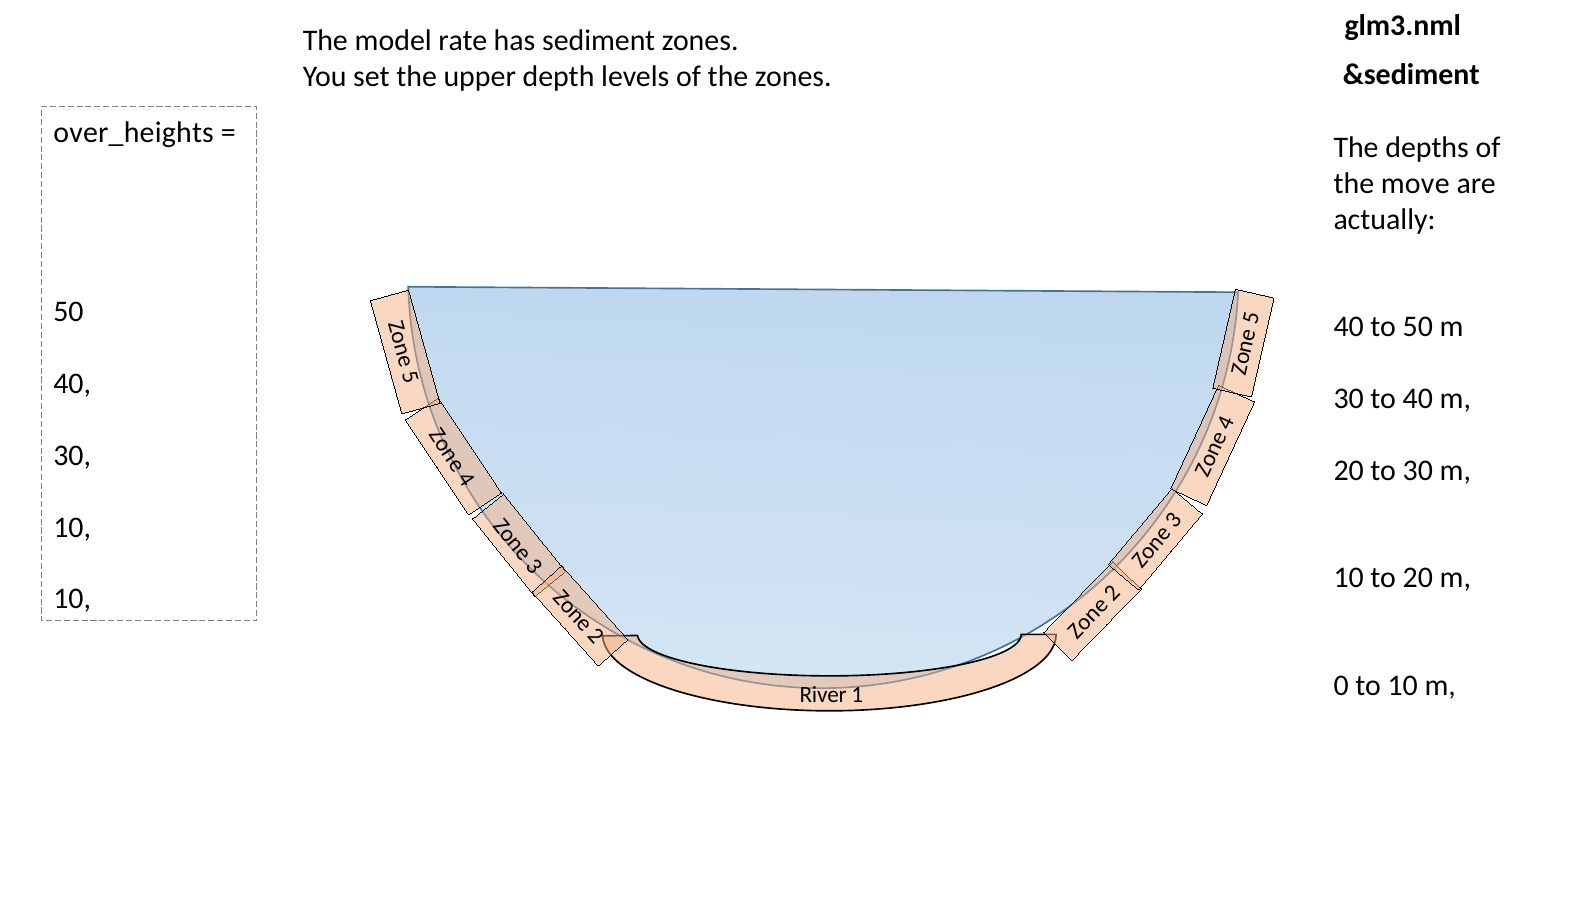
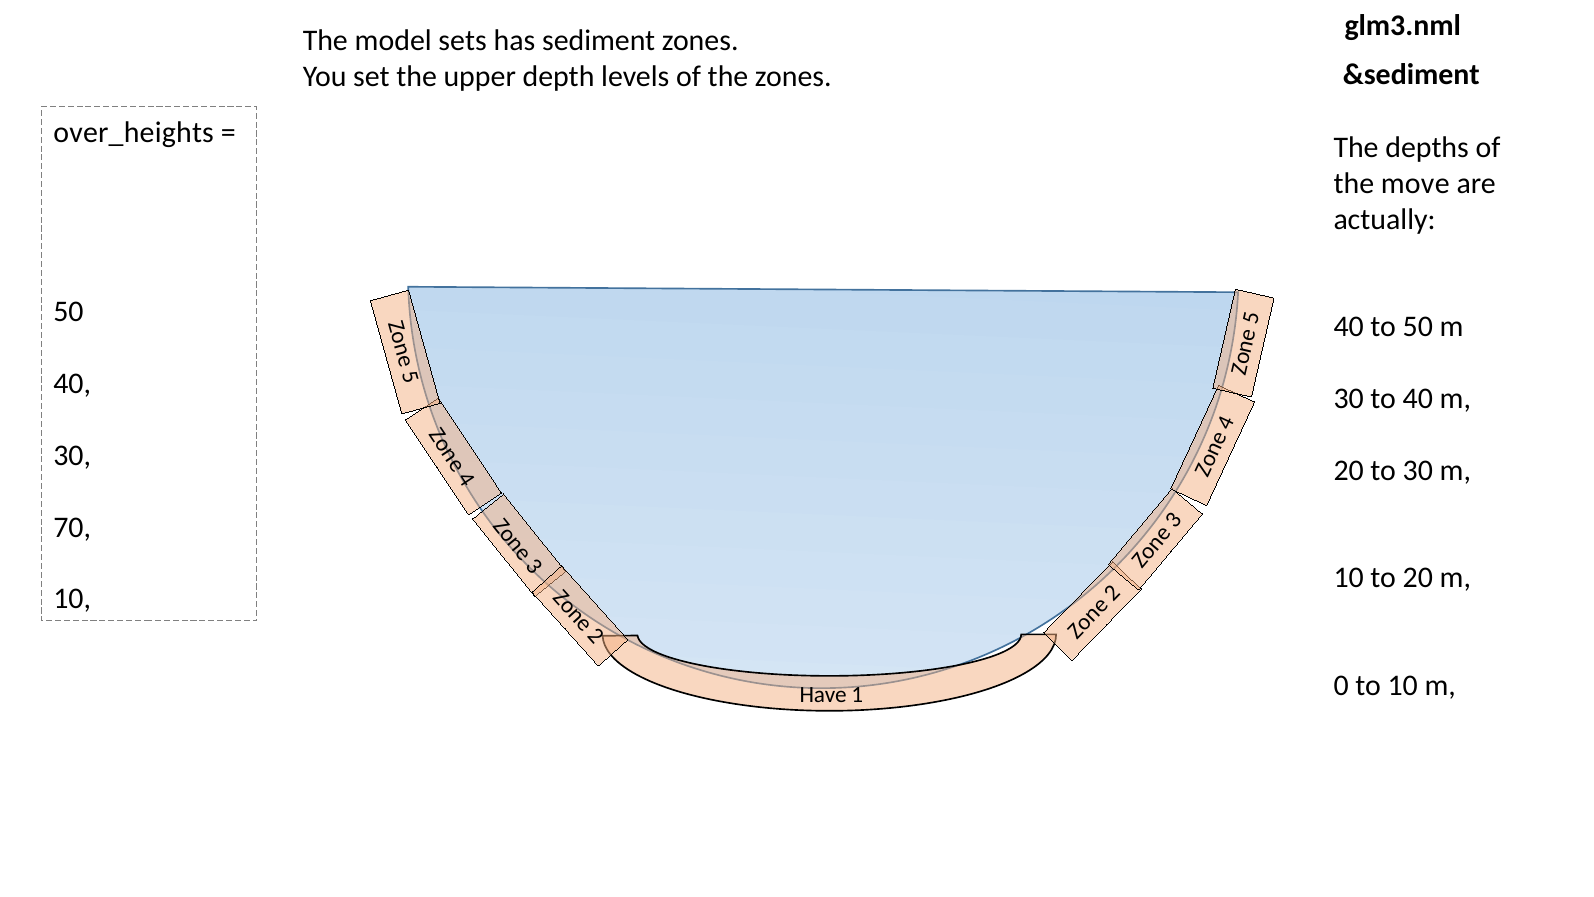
rate: rate -> sets (463, 41)
10: 10 -> 70 (72, 527)
River: River -> Have (823, 694)
